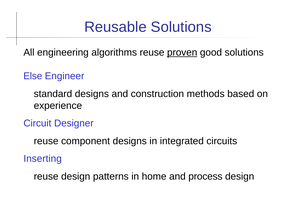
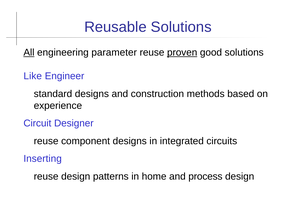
All underline: none -> present (29, 53)
algorithms: algorithms -> parameter (114, 53)
Else: Else -> Like (33, 76)
